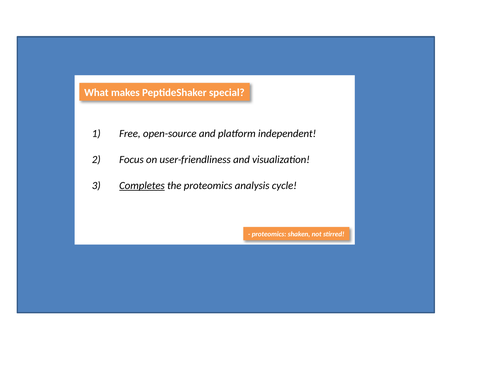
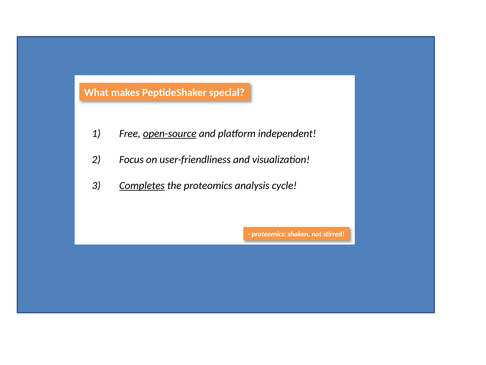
open-source underline: none -> present (170, 134)
